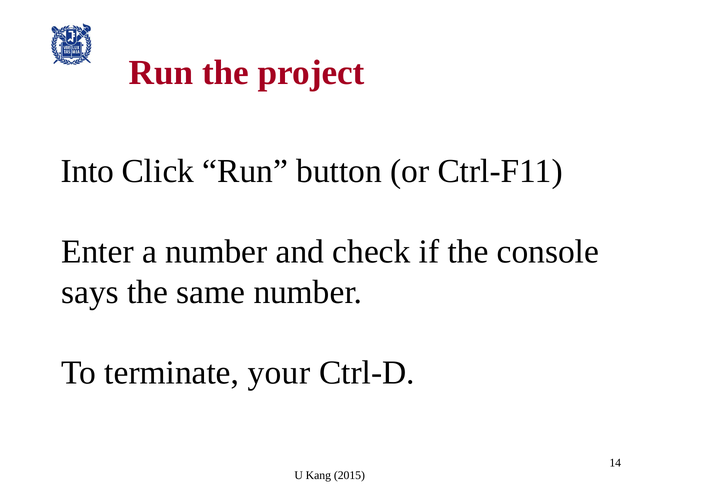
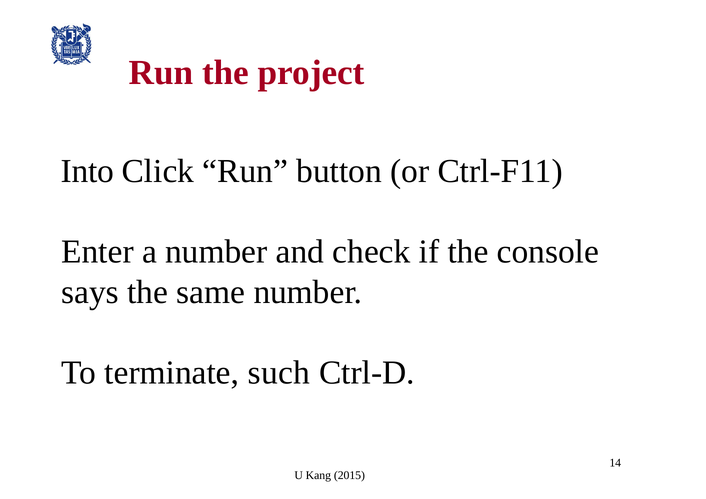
your: your -> such (279, 373)
